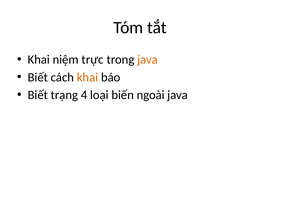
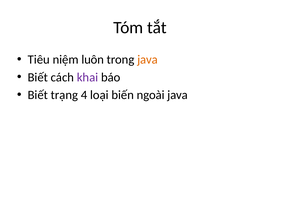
Khai: Khai -> Tiêu (39, 60)
trực: trực -> luôn (93, 60)
khai colour: orange -> purple (88, 77)
